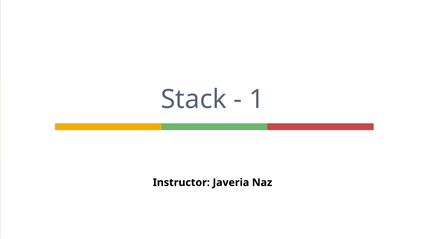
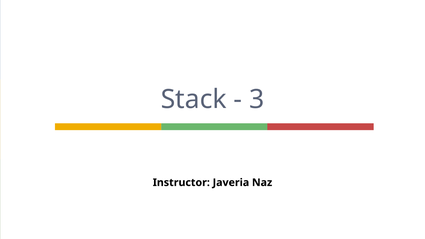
1: 1 -> 3 (257, 99)
